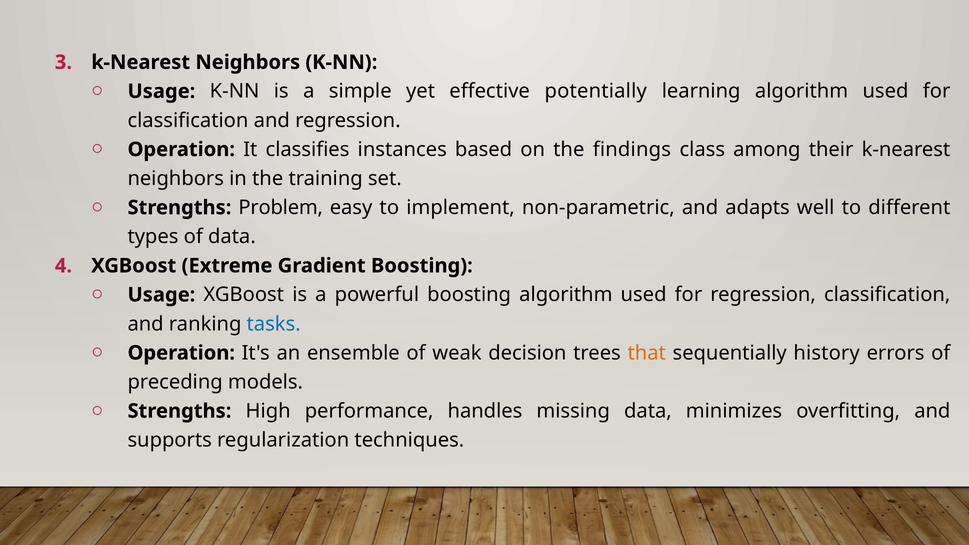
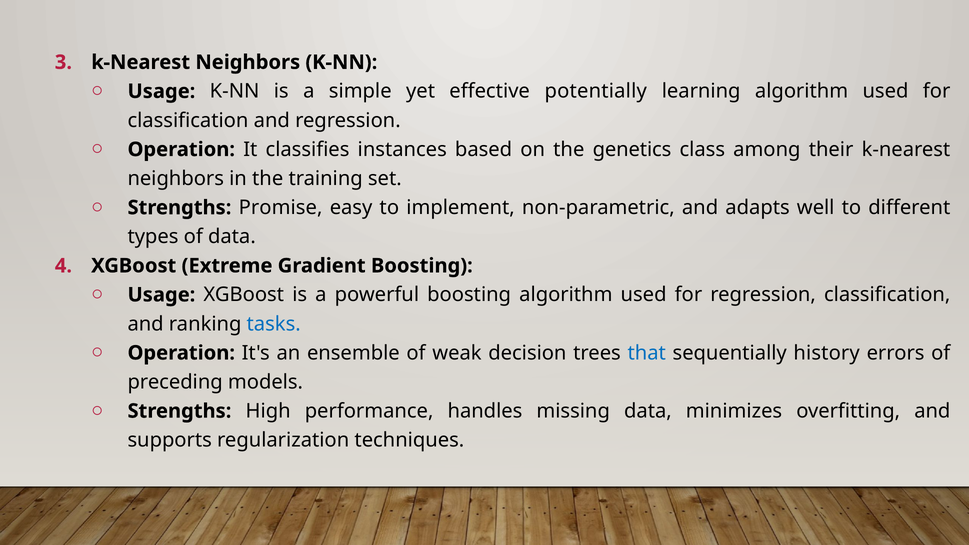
findings: findings -> genetics (632, 149)
Problem: Problem -> Promise (281, 208)
that colour: orange -> blue (647, 353)
